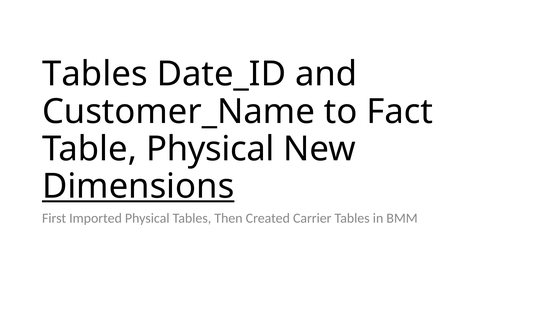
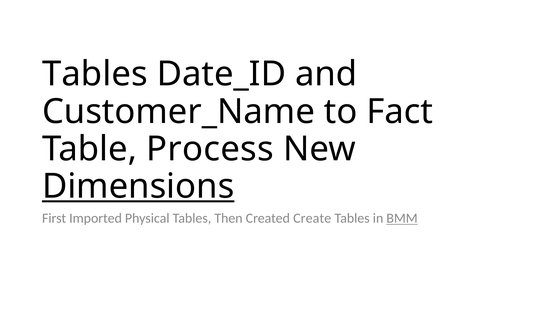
Table Physical: Physical -> Process (210, 149)
Carrier: Carrier -> Create (312, 218)
BMM underline: none -> present (402, 218)
